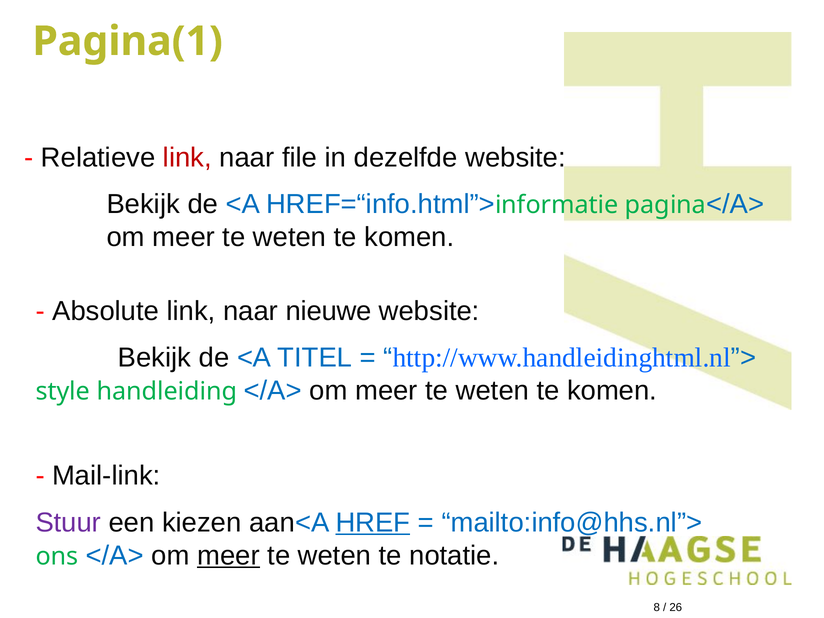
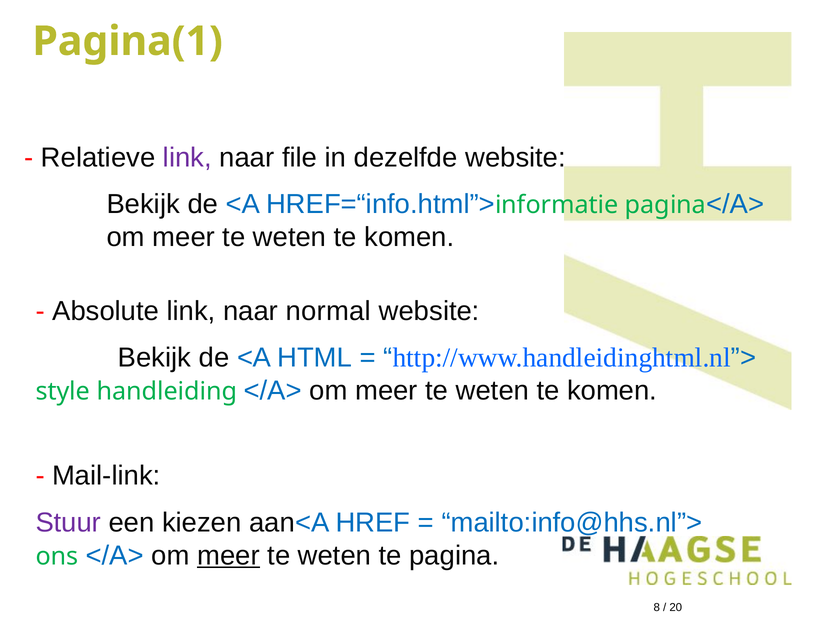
link colour: red -> purple (187, 158)
nieuwe: nieuwe -> normal (328, 311)
TITEL: TITEL -> HTML (315, 358)
HREF underline: present -> none (373, 522)
te notatie: notatie -> pagina (454, 555)
26: 26 -> 20 (676, 608)
